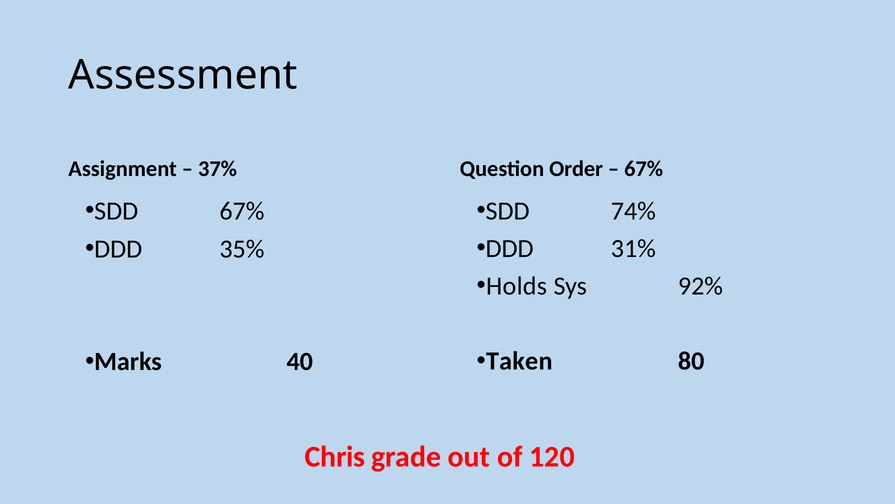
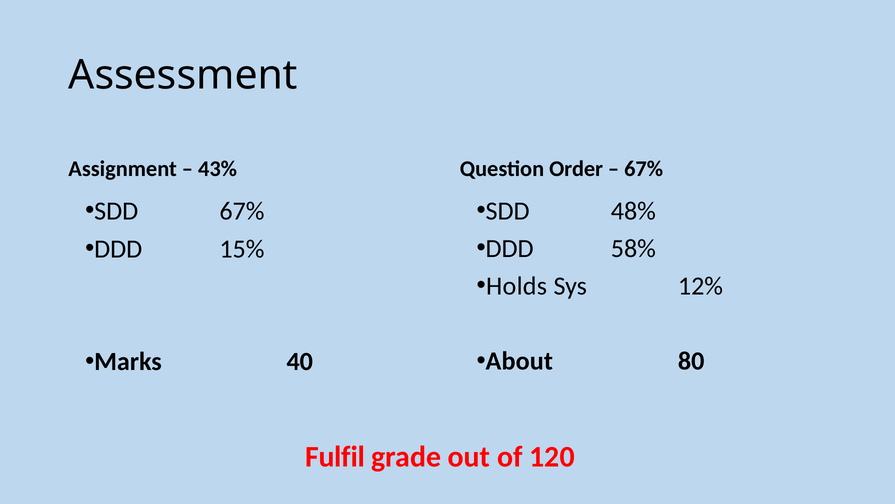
37%: 37% -> 43% (218, 169)
74%: 74% -> 48% (633, 211)
31%: 31% -> 58% (633, 248)
35%: 35% -> 15% (242, 249)
92%: 92% -> 12% (700, 286)
Taken: Taken -> About (519, 361)
Chris: Chris -> Fulfil (335, 456)
